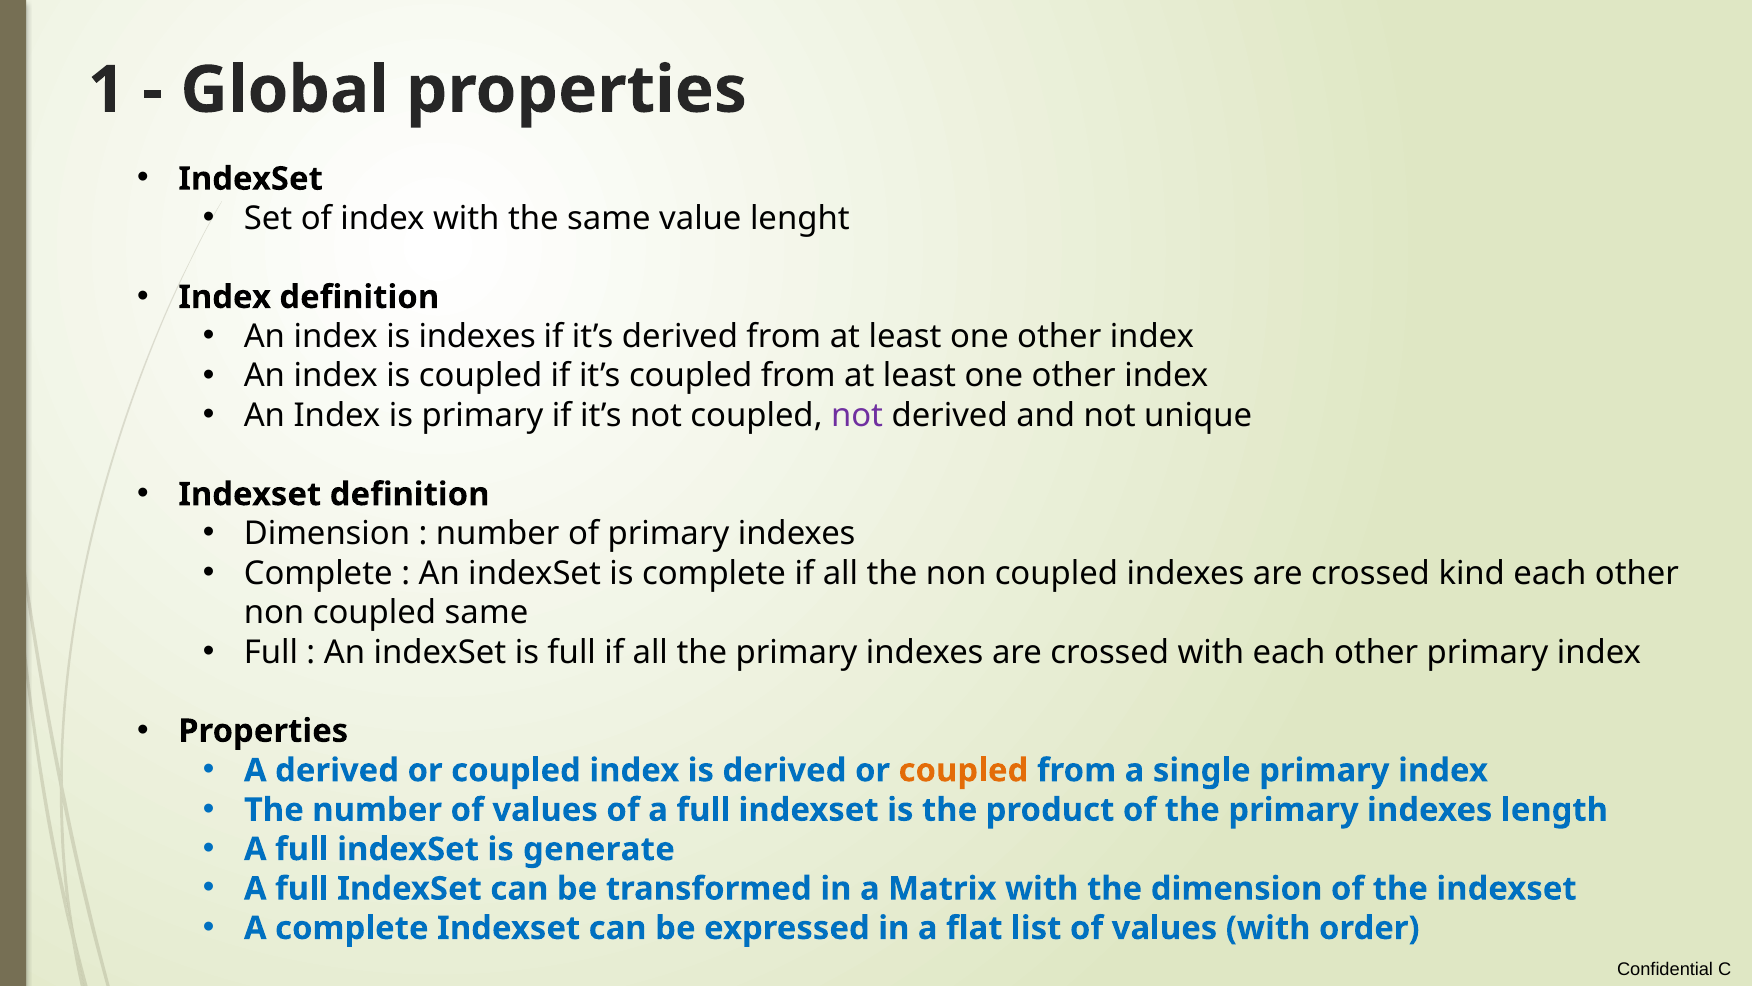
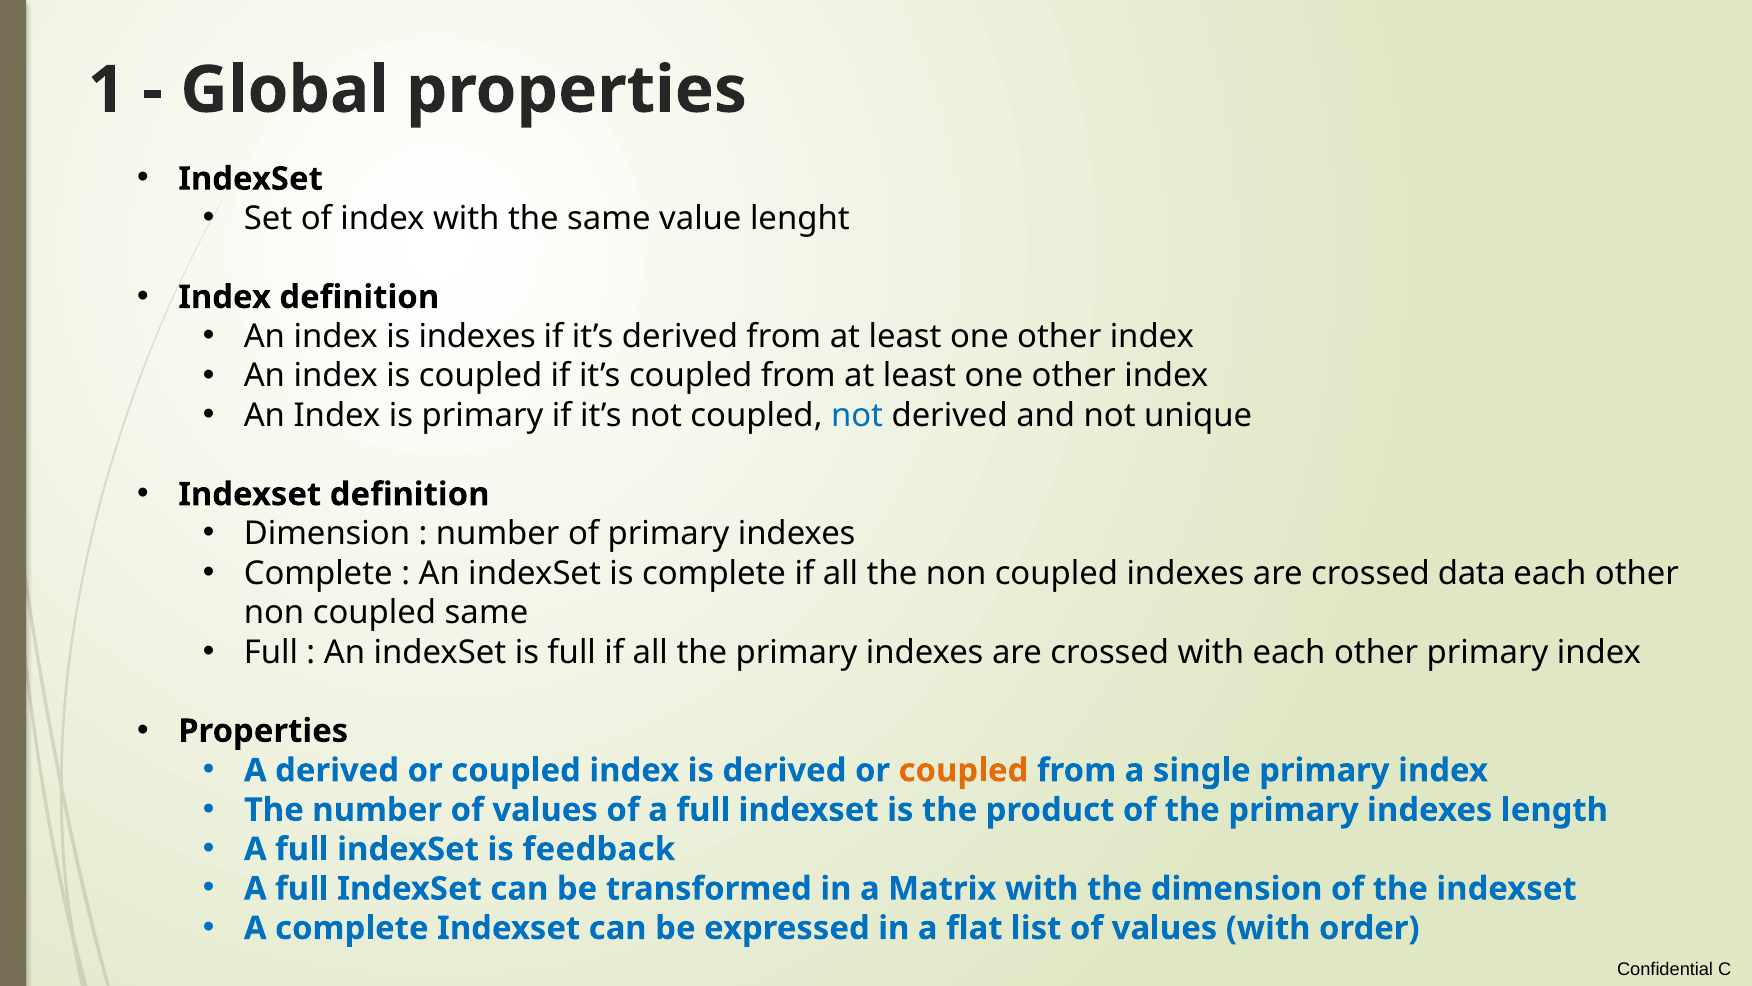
not colour: purple -> blue (857, 415)
kind: kind -> data (1472, 573)
generate: generate -> feedback (599, 849)
